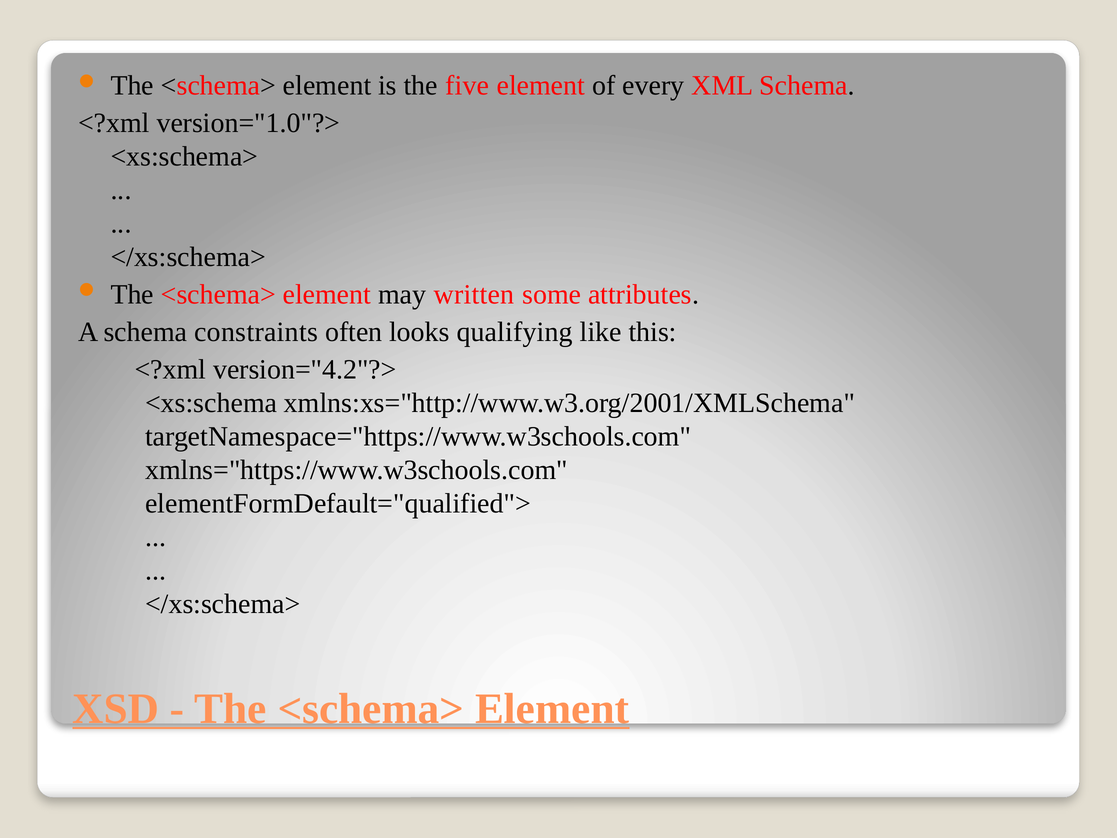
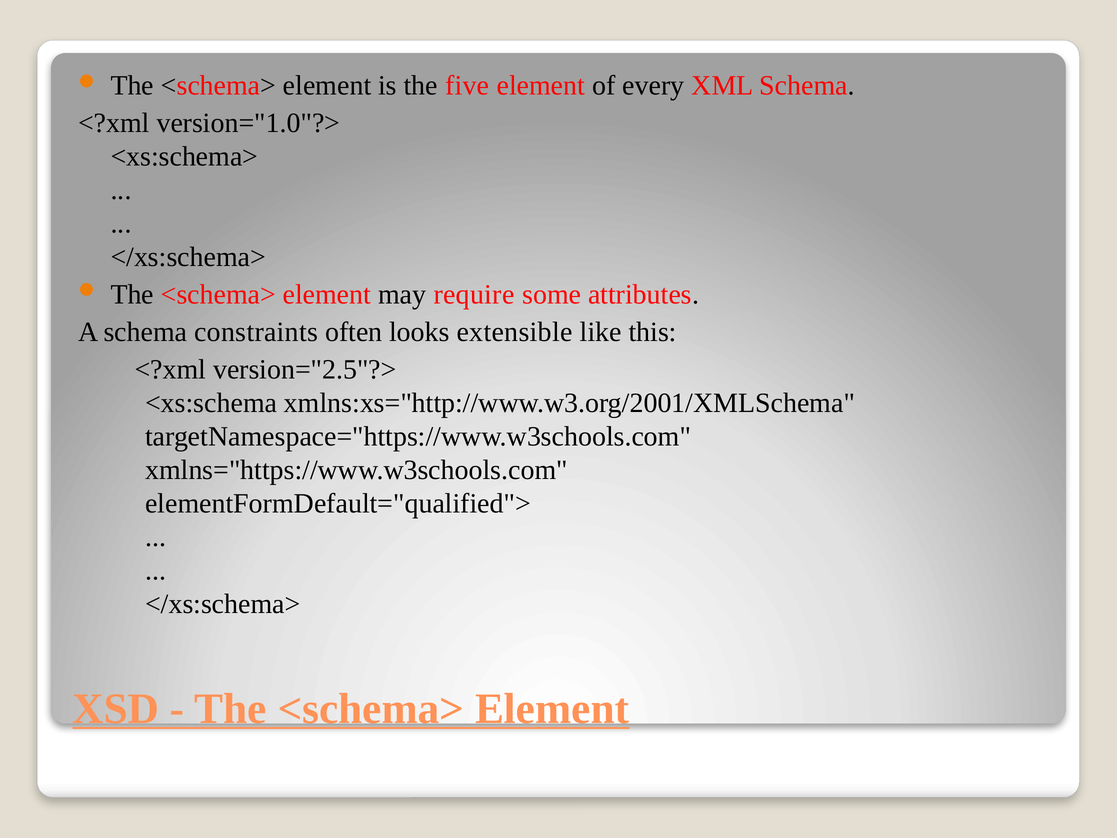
written: written -> require (474, 295)
qualifying: qualifying -> extensible (515, 332)
version="4.2"?>: version="4.2"?> -> version="2.5"?> (305, 369)
